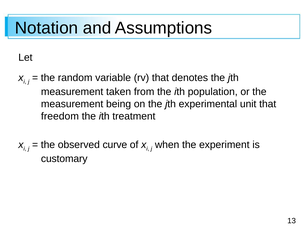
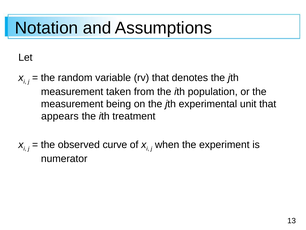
freedom: freedom -> appears (60, 116)
customary: customary -> numerator (64, 158)
